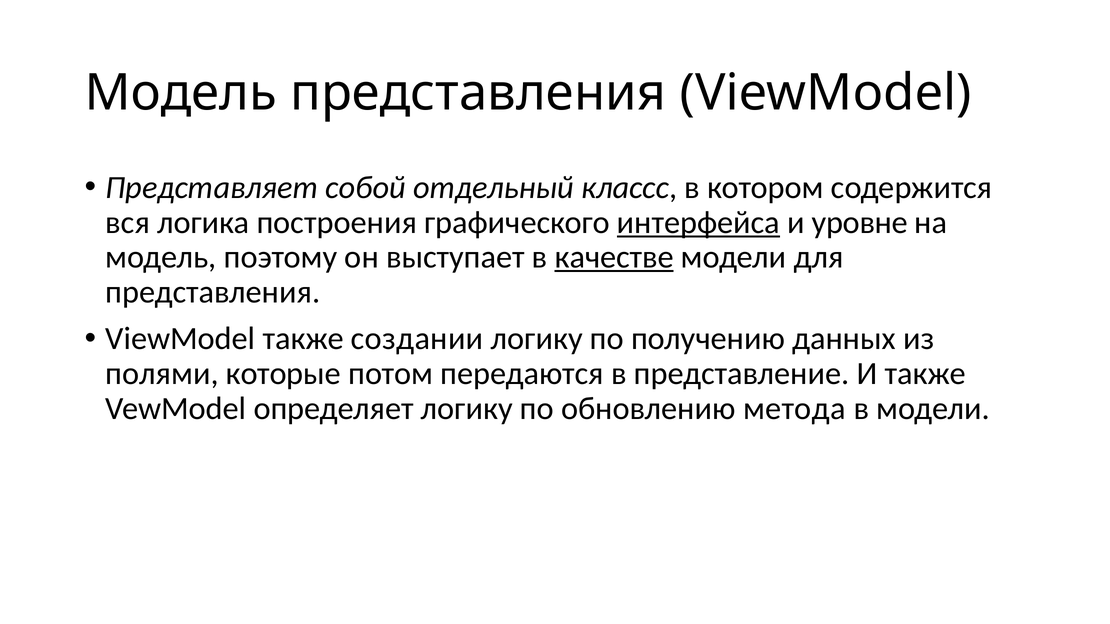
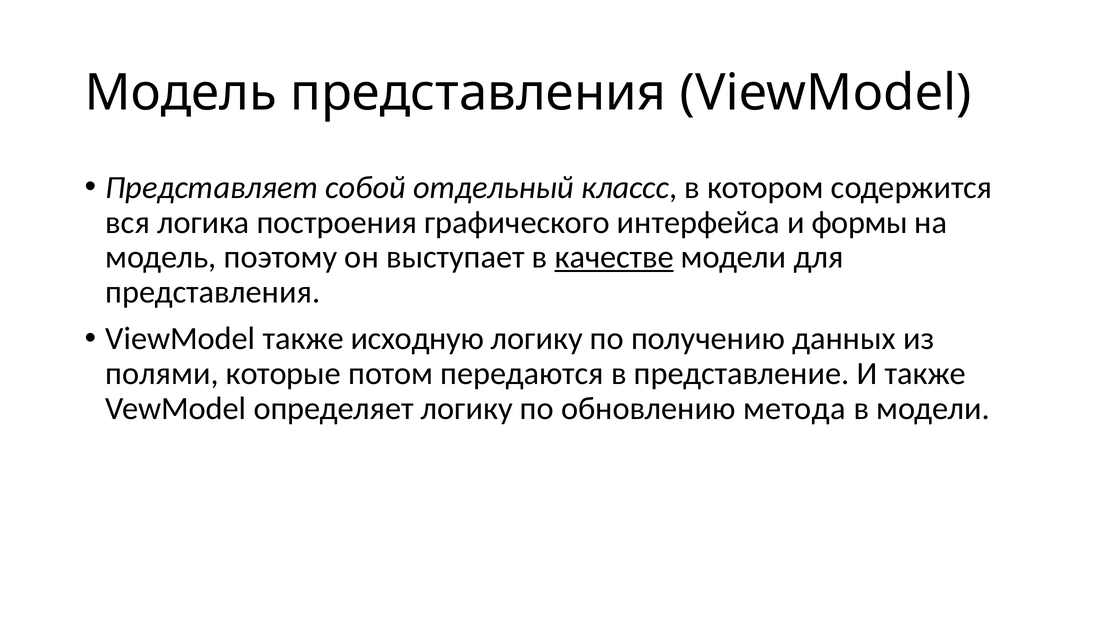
интерфейса underline: present -> none (698, 223)
уровне: уровне -> формы (860, 223)
создании: создании -> исходную (417, 339)
